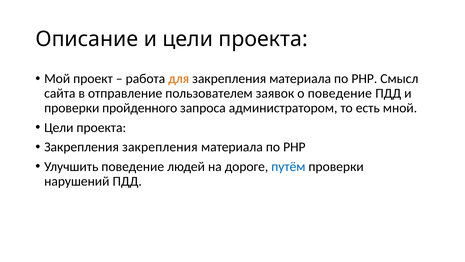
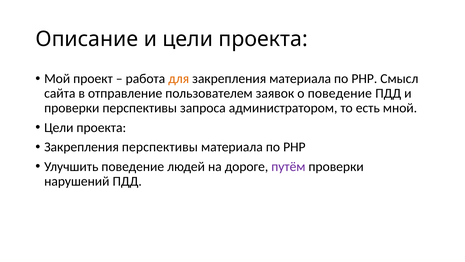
проверки пройденного: пройденного -> перспективы (140, 108)
Закрепления закрепления: закрепления -> перспективы (160, 147)
путём colour: blue -> purple (288, 166)
